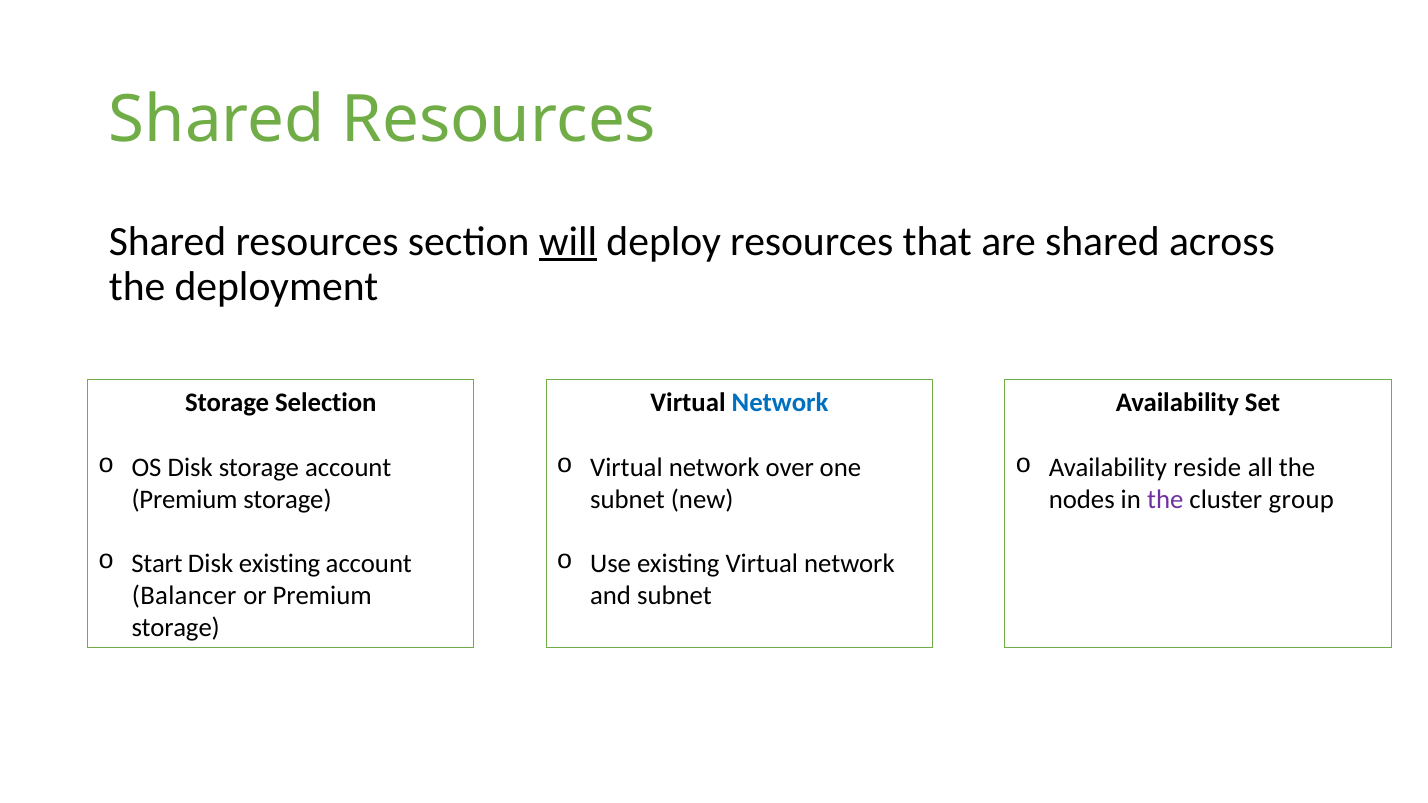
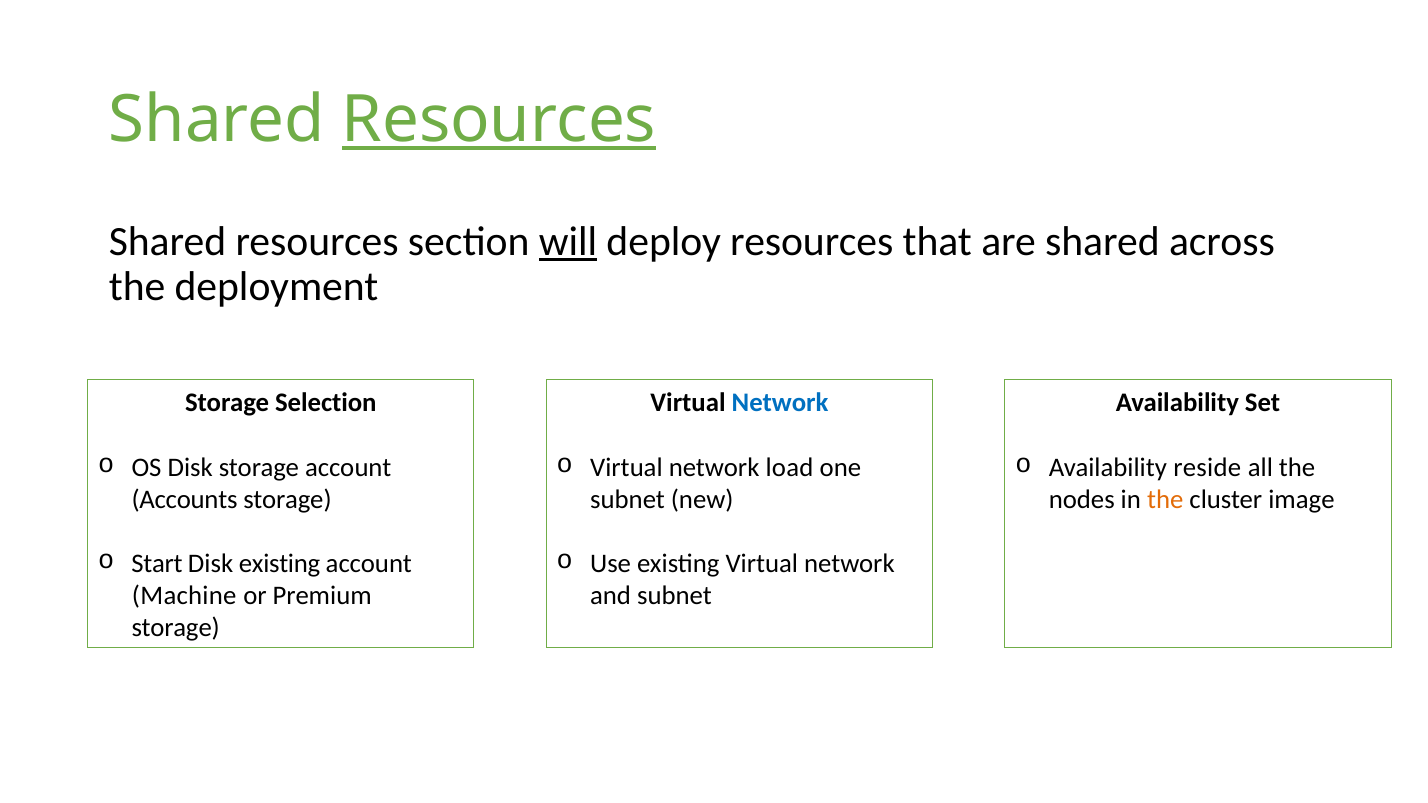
Resources underline: none -> present (499, 120)
over: over -> load (790, 468)
Premium: Premium -> Accounts (185, 500)
the colour: purple -> orange (1165, 500)
group: group -> image (1301, 500)
Balancer: Balancer -> Machine (184, 596)
